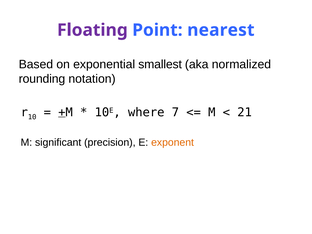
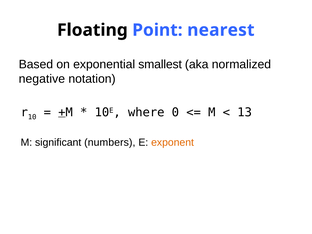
Floating colour: purple -> black (92, 30)
rounding: rounding -> negative (42, 79)
7: 7 -> 0 (175, 112)
21: 21 -> 13 (245, 112)
precision: precision -> numbers (110, 142)
